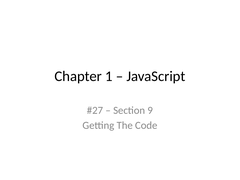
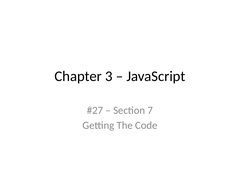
1: 1 -> 3 (109, 76)
9: 9 -> 7 (150, 110)
